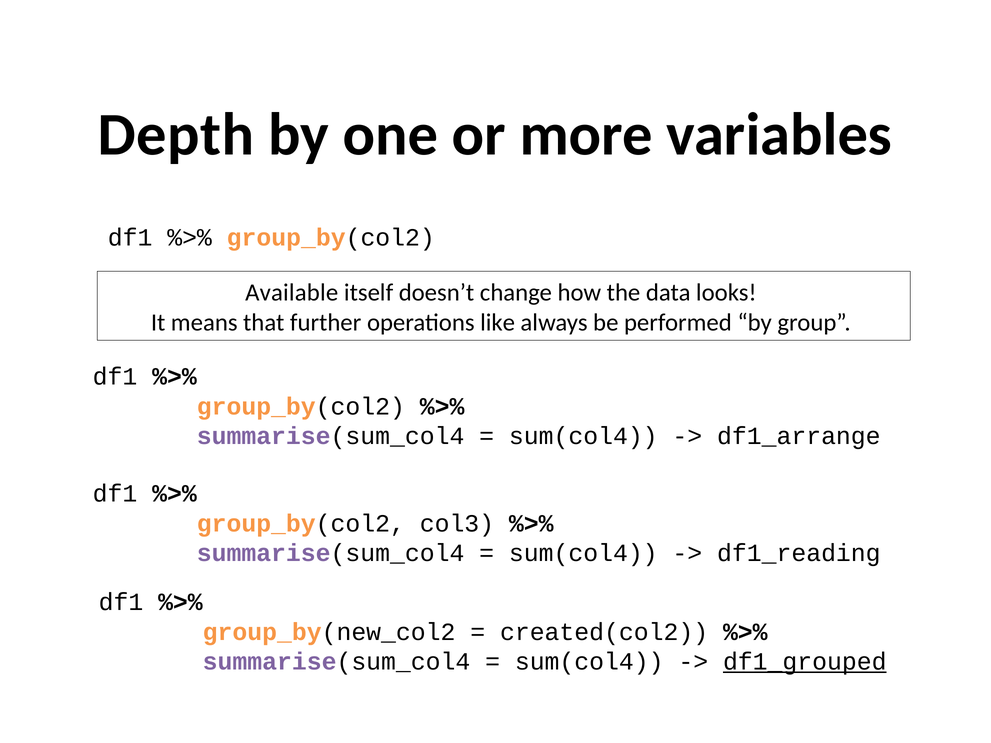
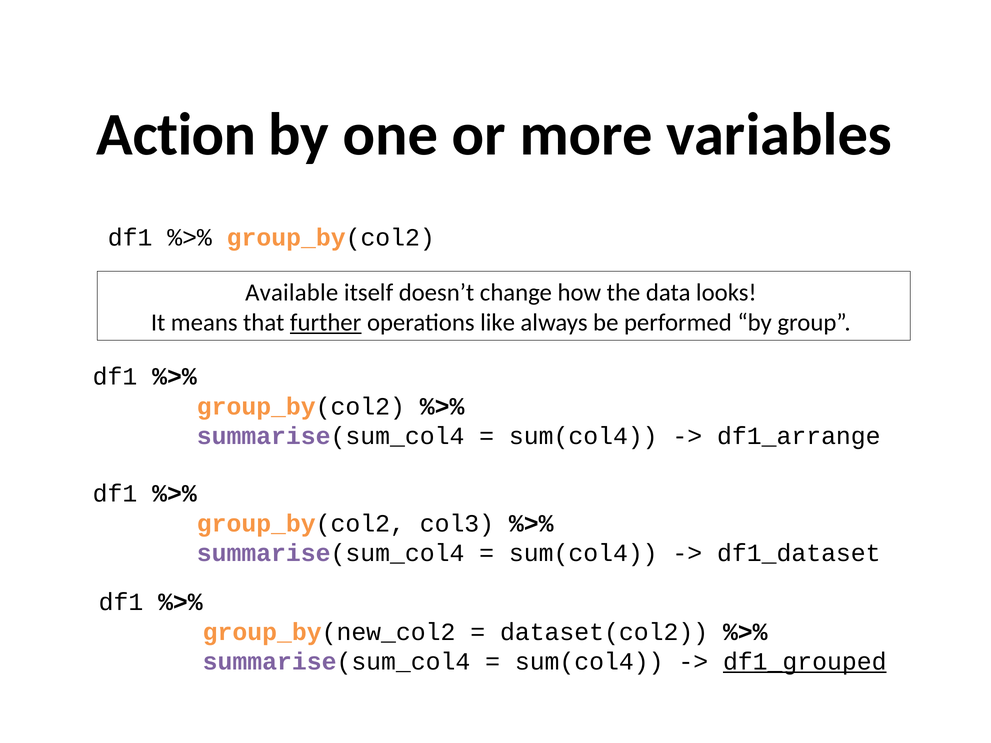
Depth: Depth -> Action (176, 135)
further underline: none -> present (326, 323)
df1_reading: df1_reading -> df1_dataset (799, 553)
created(col2: created(col2 -> dataset(col2 (604, 632)
